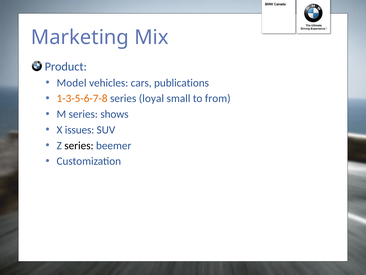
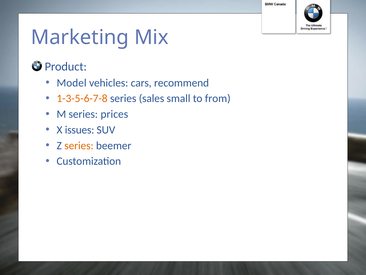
publications: publications -> recommend (182, 83)
loyal: loyal -> sales (152, 98)
shows: shows -> prices (114, 114)
series colour: black -> orange (79, 145)
